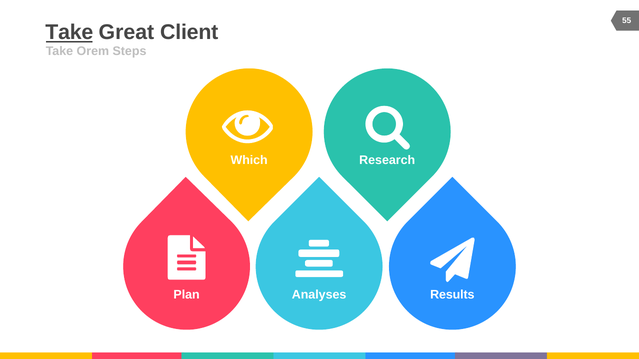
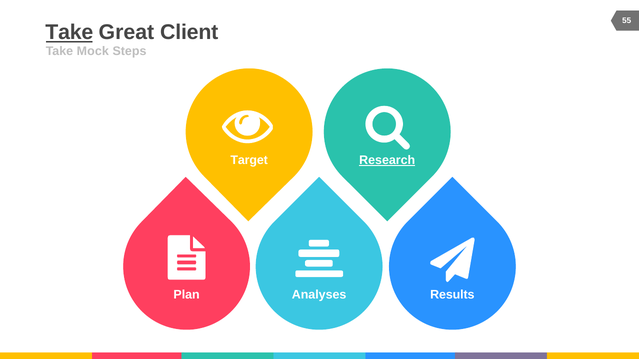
Orem: Orem -> Mock (93, 51)
Which: Which -> Target (249, 160)
Research underline: none -> present (387, 160)
